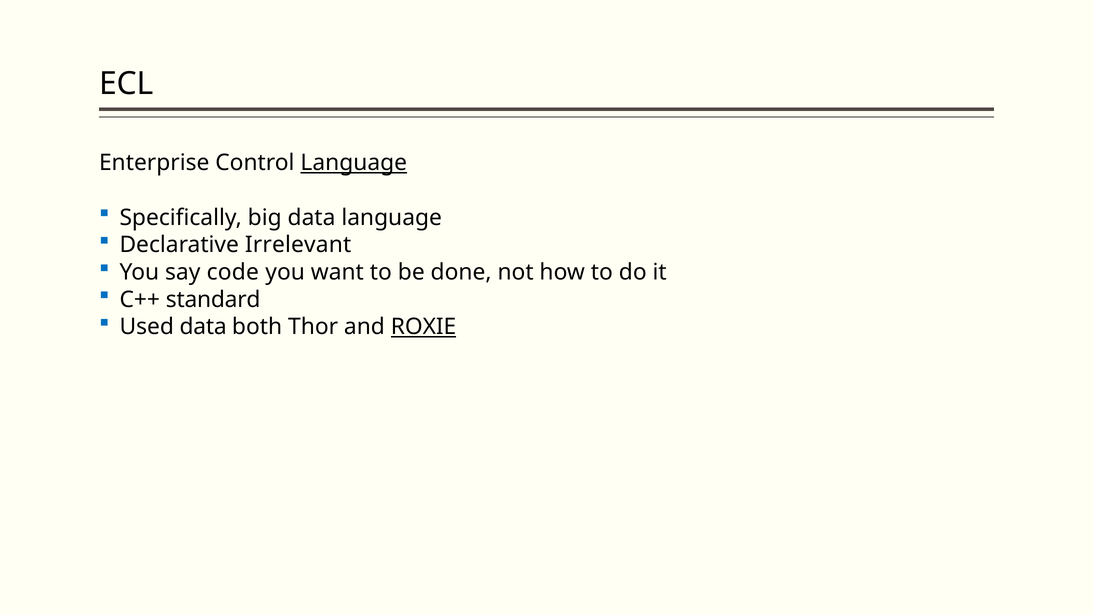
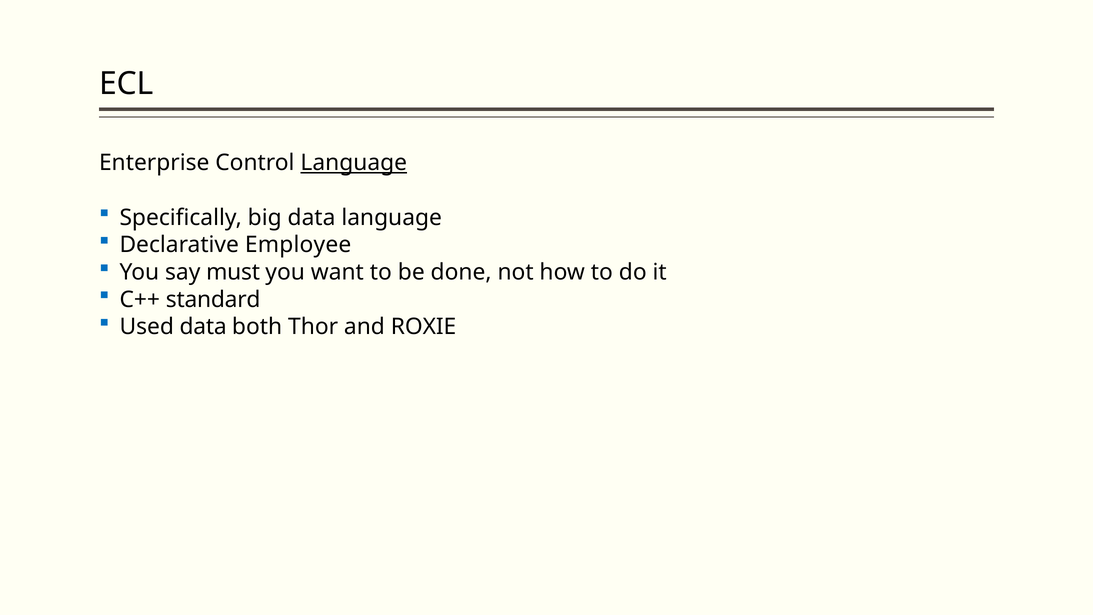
Irrelevant: Irrelevant -> Employee (298, 245)
code: code -> must (233, 272)
ROXIE underline: present -> none (424, 327)
